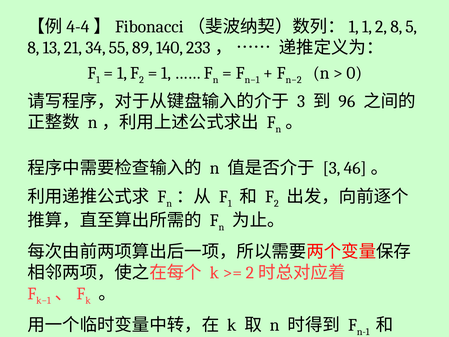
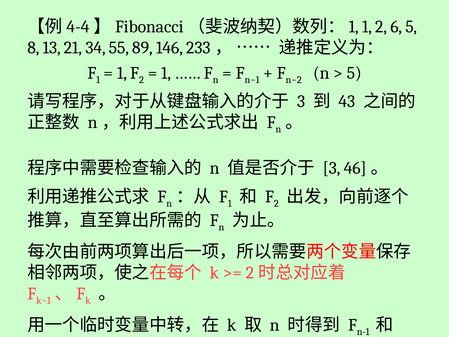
2 8: 8 -> 6 (396, 27)
140: 140 -> 146 (169, 48)
0: 0 -> 5 (354, 73)
96: 96 -> 43 (347, 101)
